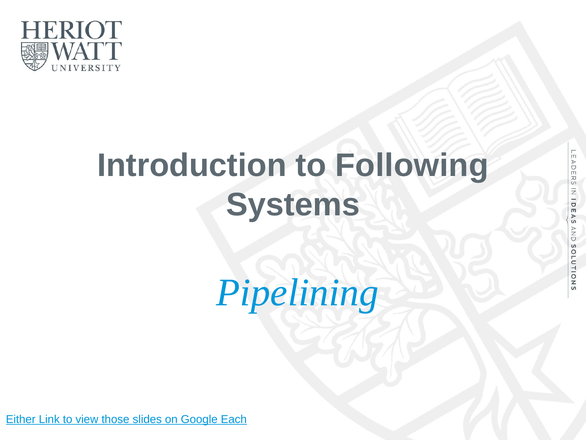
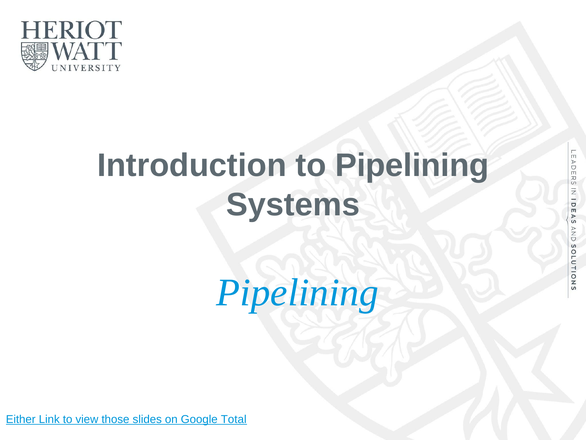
to Following: Following -> Pipelining (412, 165)
Each: Each -> Total (234, 419)
